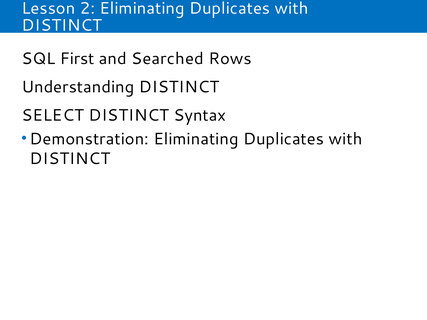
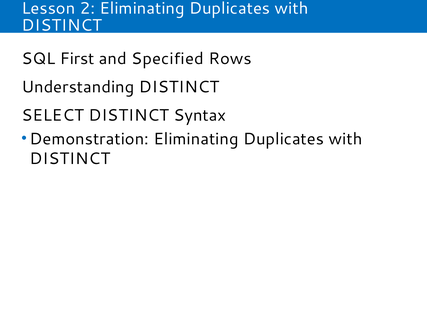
Searched: Searched -> Specified (167, 59)
